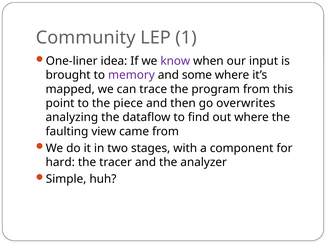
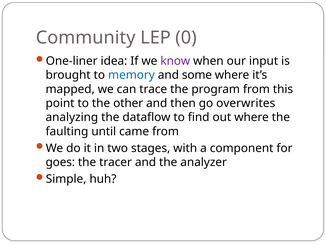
1: 1 -> 0 (186, 38)
memory colour: purple -> blue (131, 75)
piece: piece -> other (128, 103)
view: view -> until (104, 132)
hard: hard -> goes (60, 163)
